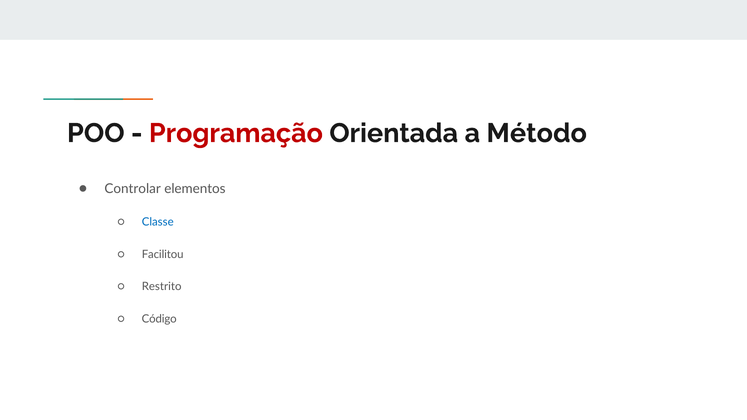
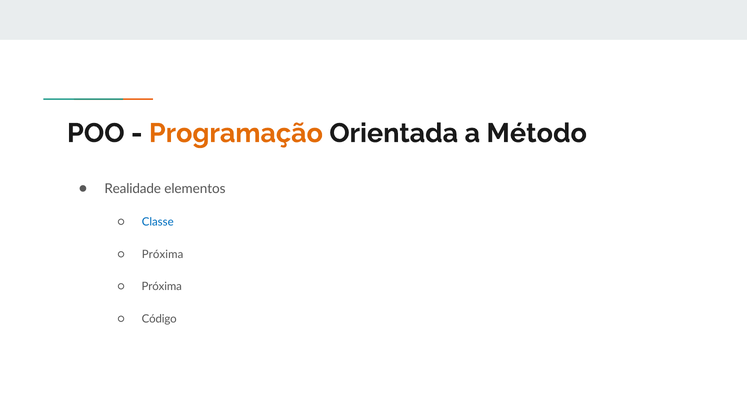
Programação colour: red -> orange (236, 133)
Controlar: Controlar -> Realidade (133, 189)
Facilitou: Facilitou -> Próxima (163, 255)
Restrito: Restrito -> Próxima (162, 287)
